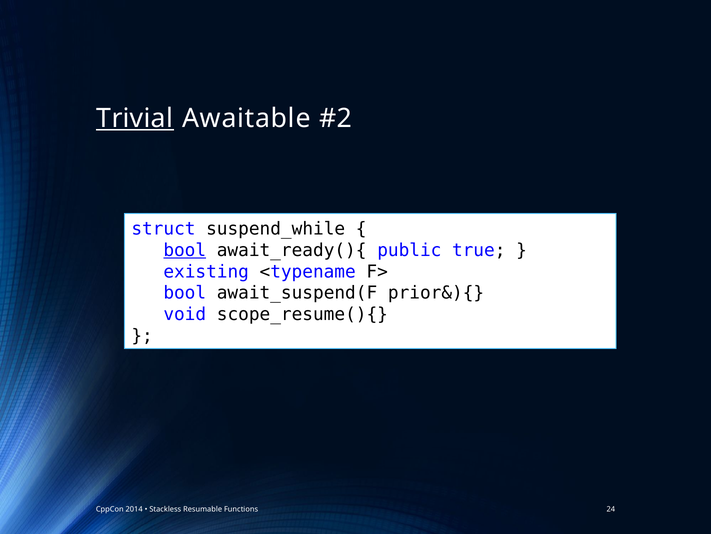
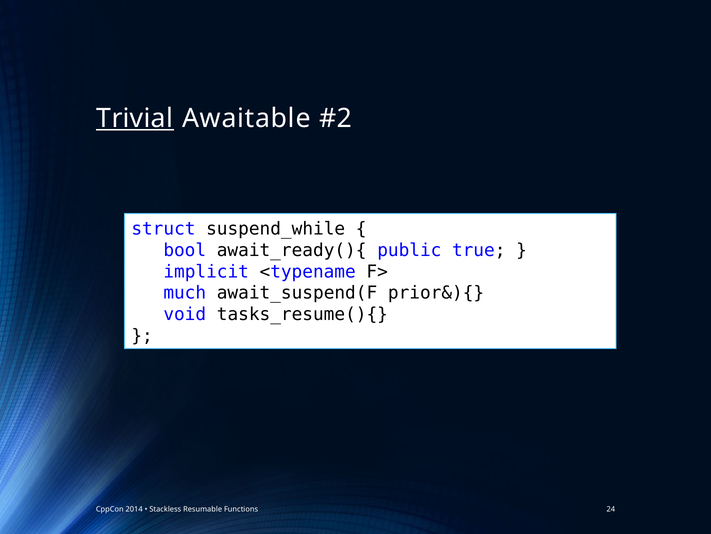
bool underline: present -> none (185, 250)
existing: existing -> implicit (206, 271)
bool: bool -> much (185, 293)
scope_resume(){: scope_resume(){ -> tasks_resume(){ (302, 314)
